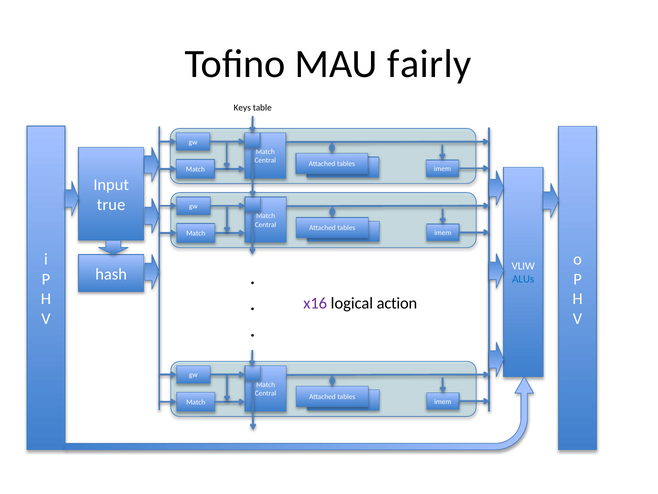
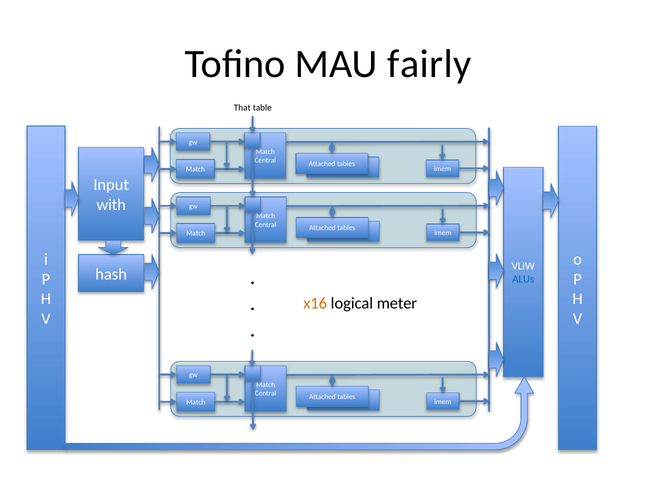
Keys: Keys -> That (242, 108)
true: true -> with (111, 205)
x16 colour: purple -> orange (315, 303)
action: action -> meter (397, 303)
